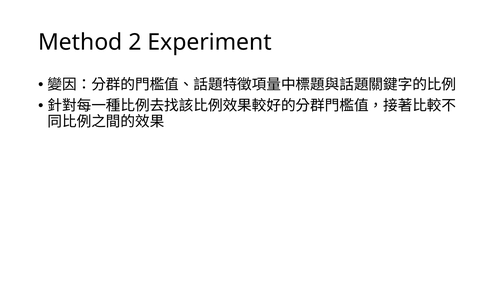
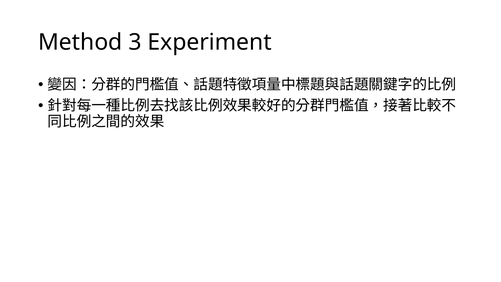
2: 2 -> 3 (135, 42)
